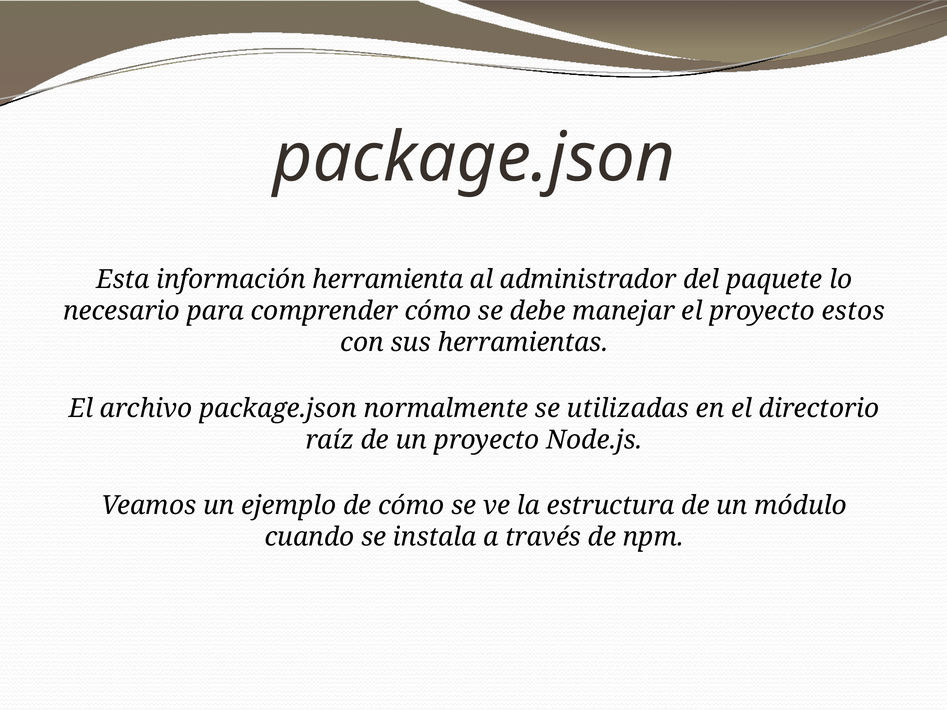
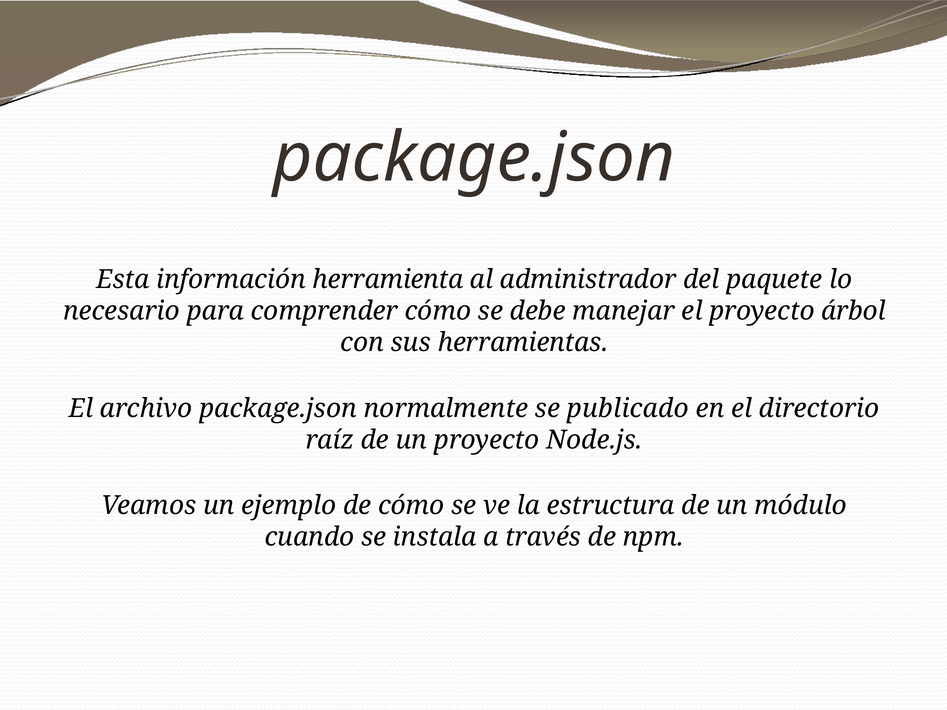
estos: estos -> árbol (854, 311)
utilizadas: utilizadas -> publicado (628, 409)
